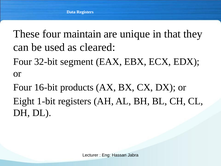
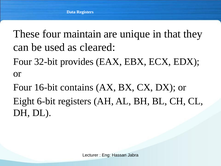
segment: segment -> provides (77, 62)
products: products -> contains (77, 87)
1-bit: 1-bit -> 6-bit (46, 101)
